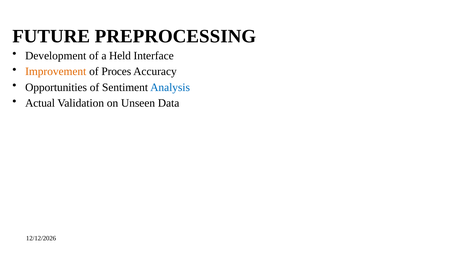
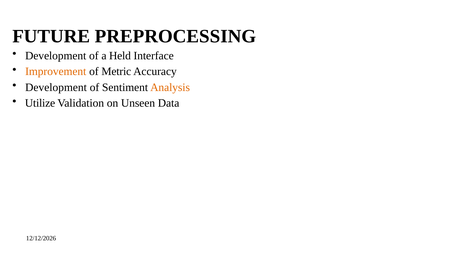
Proces: Proces -> Metric (116, 72)
Opportunities: Opportunities -> Development (56, 87)
Analysis colour: blue -> orange (170, 87)
Actual: Actual -> Utilize (40, 103)
